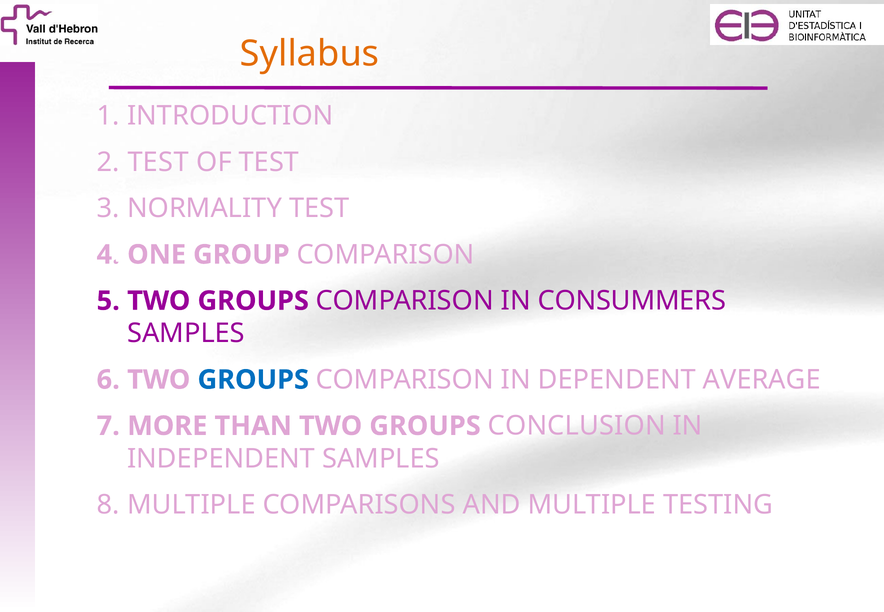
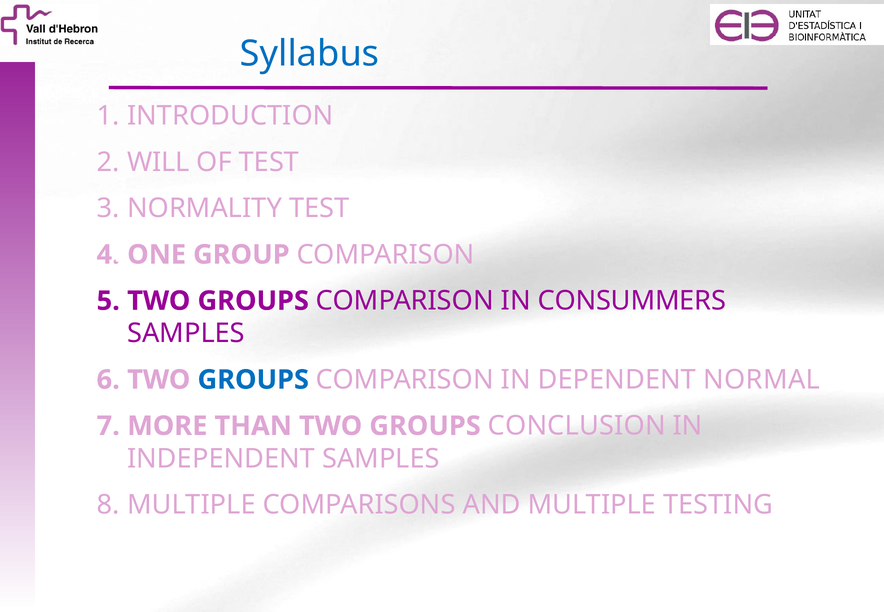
Syllabus colour: orange -> blue (310, 54)
TEST: TEST -> WILL (158, 162)
AVERAGE: AVERAGE -> NORMAL (762, 380)
